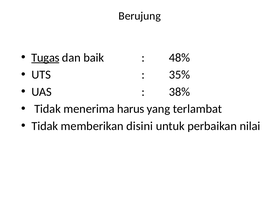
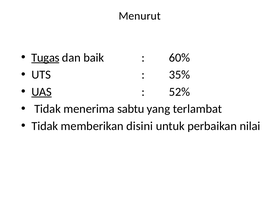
Berujung: Berujung -> Menurut (140, 16)
48%: 48% -> 60% (180, 58)
UAS underline: none -> present (42, 92)
38%: 38% -> 52% (180, 92)
harus: harus -> sabtu (131, 109)
